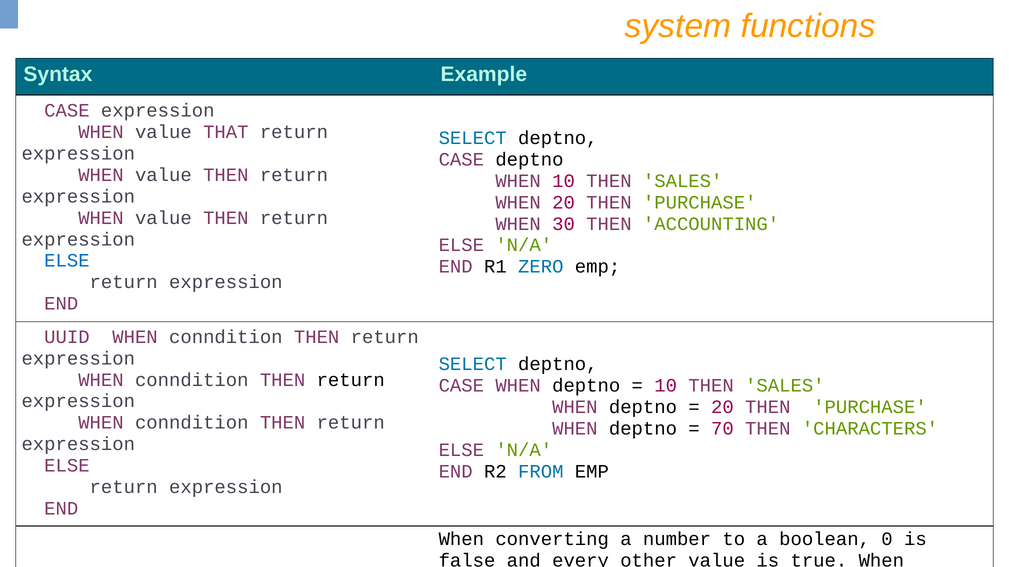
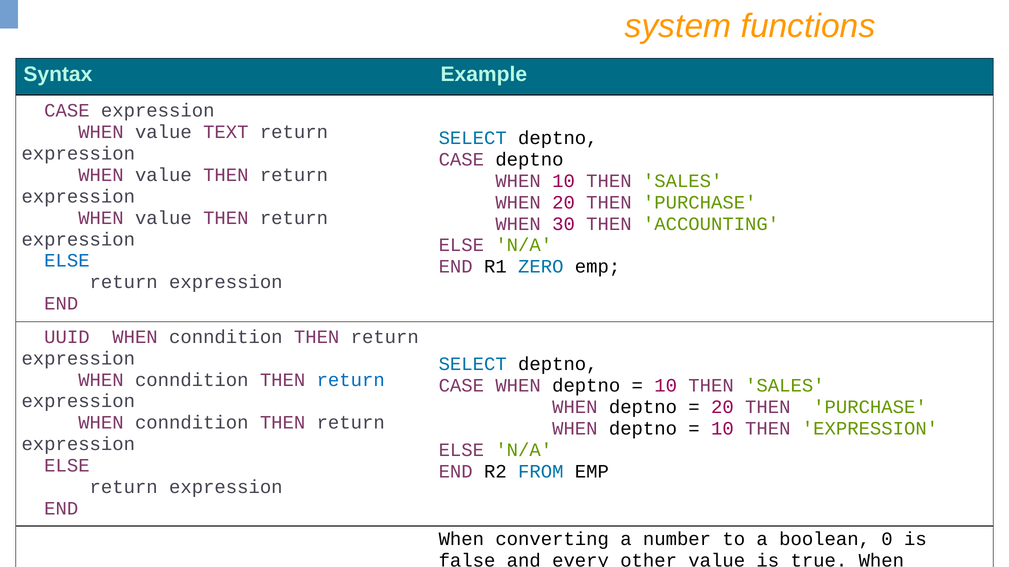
THAT: THAT -> TEXT (226, 132)
return colour: black -> blue (351, 380)
70: 70 -> 10 (722, 429)
THEN CHARACTERS: CHARACTERS -> EXPRESSION (870, 429)
